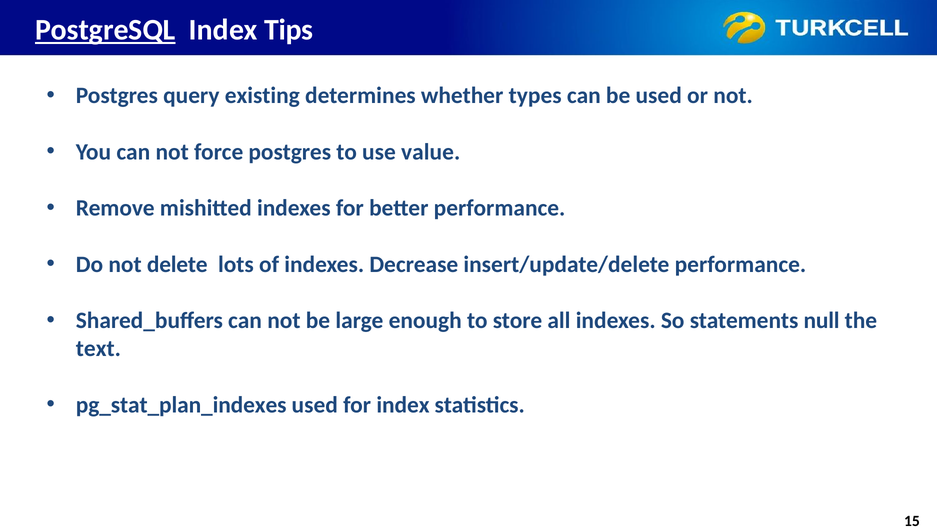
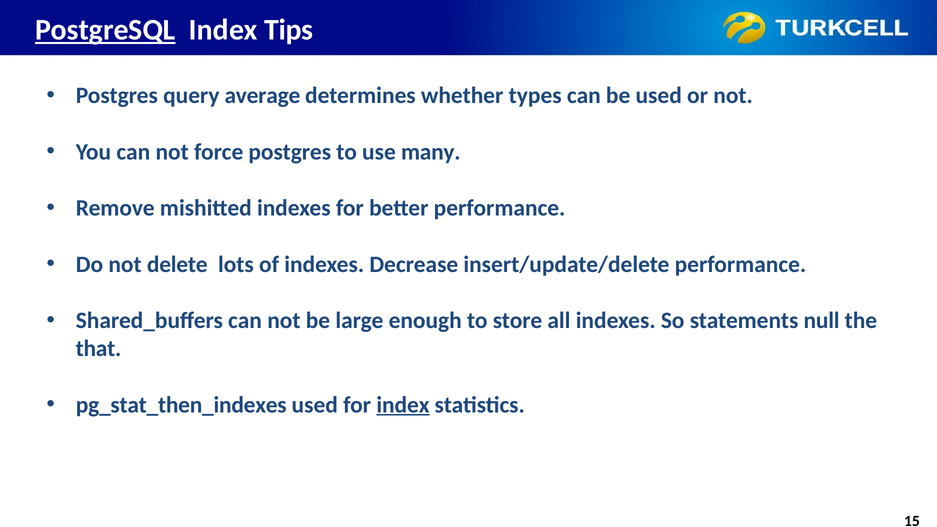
existing: existing -> average (262, 96)
value: value -> many (431, 152)
text: text -> that (98, 349)
pg_stat_plan_indexes: pg_stat_plan_indexes -> pg_stat_then_indexes (181, 405)
index underline: none -> present (403, 405)
